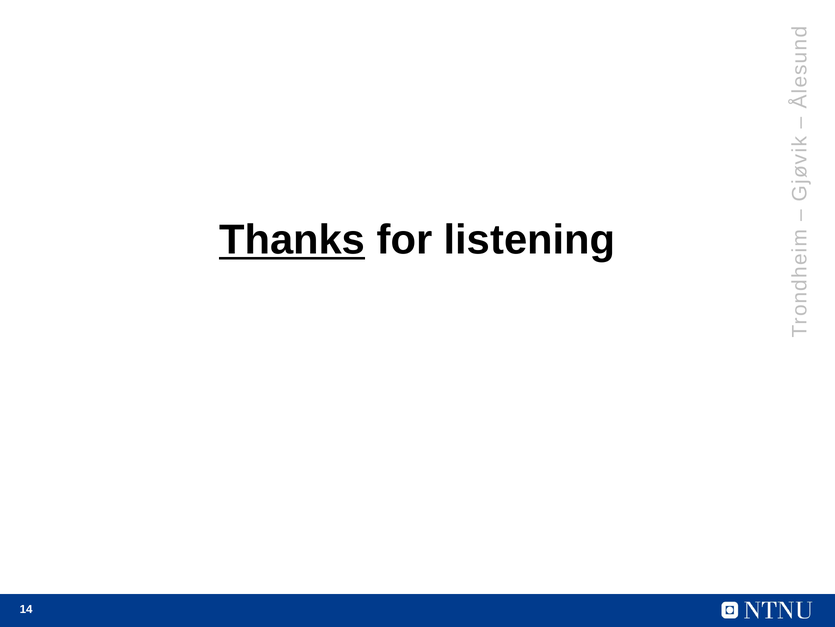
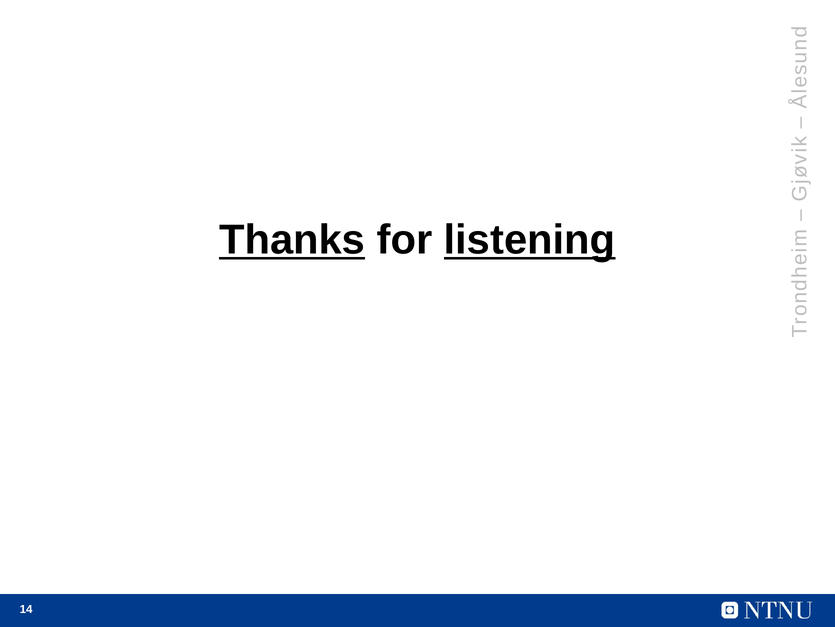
listening underline: none -> present (530, 240)
